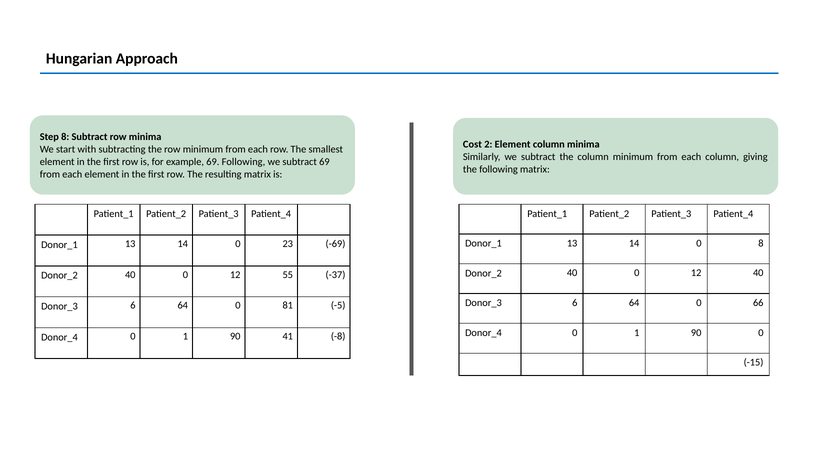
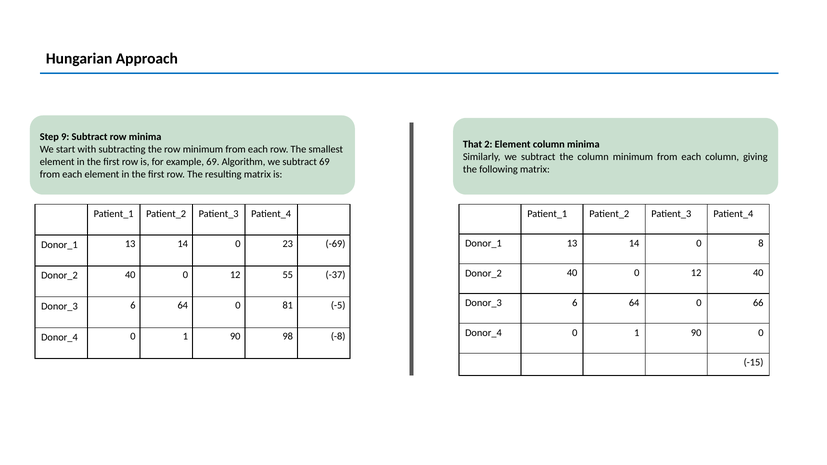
Step 8: 8 -> 9 (65, 137)
Cost: Cost -> That (473, 145)
69 Following: Following -> Algorithm (244, 162)
41: 41 -> 98 (288, 336)
